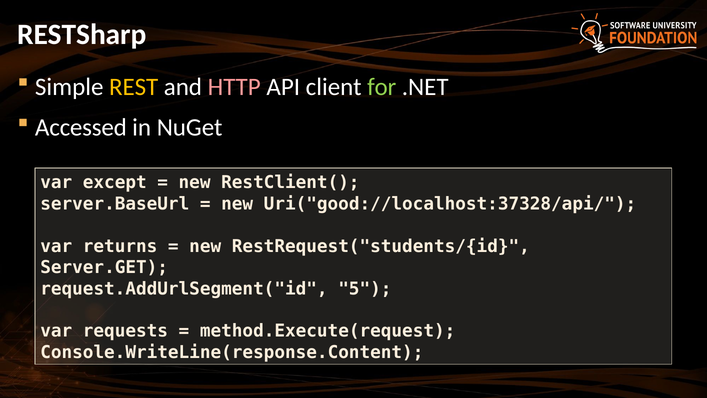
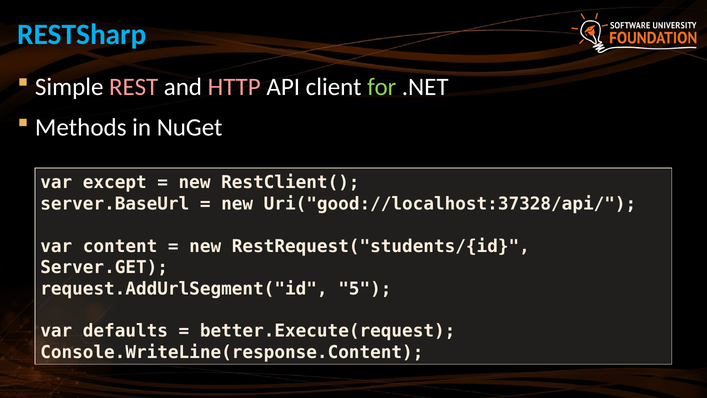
RESTSharp colour: white -> light blue (82, 34)
REST colour: yellow -> pink (134, 87)
Accessed: Accessed -> Methods (81, 128)
returns: returns -> content (120, 246)
requests: requests -> defaults (125, 331)
method.Execute(request: method.Execute(request -> better.Execute(request (328, 331)
